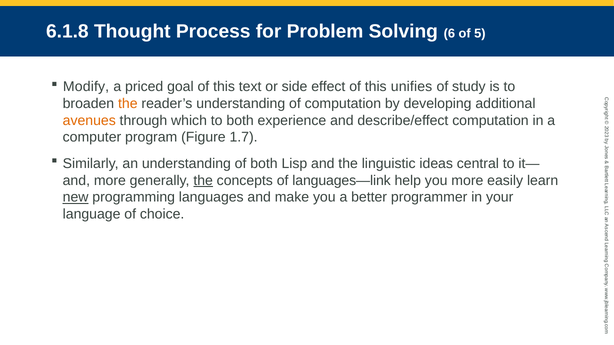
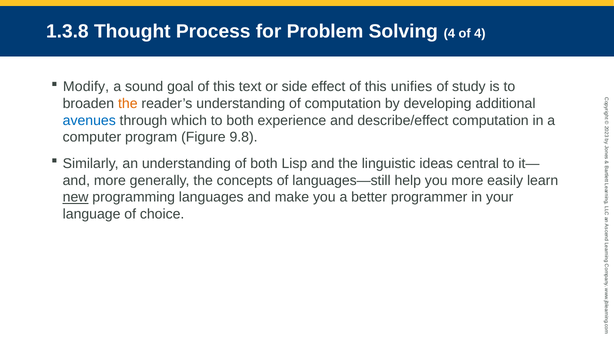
6.1.8: 6.1.8 -> 1.3.8 (67, 32)
Solving 6: 6 -> 4 (449, 34)
of 5: 5 -> 4 (480, 34)
priced: priced -> sound (144, 87)
avenues colour: orange -> blue (89, 121)
1.7: 1.7 -> 9.8 (244, 137)
the underline: present -> none (203, 181)
languages—link: languages—link -> languages—still (342, 181)
